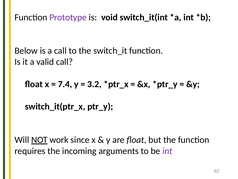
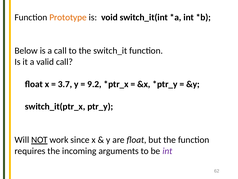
Prototype colour: purple -> orange (68, 17)
7.4: 7.4 -> 3.7 (65, 84)
3.2: 3.2 -> 9.2 (94, 84)
